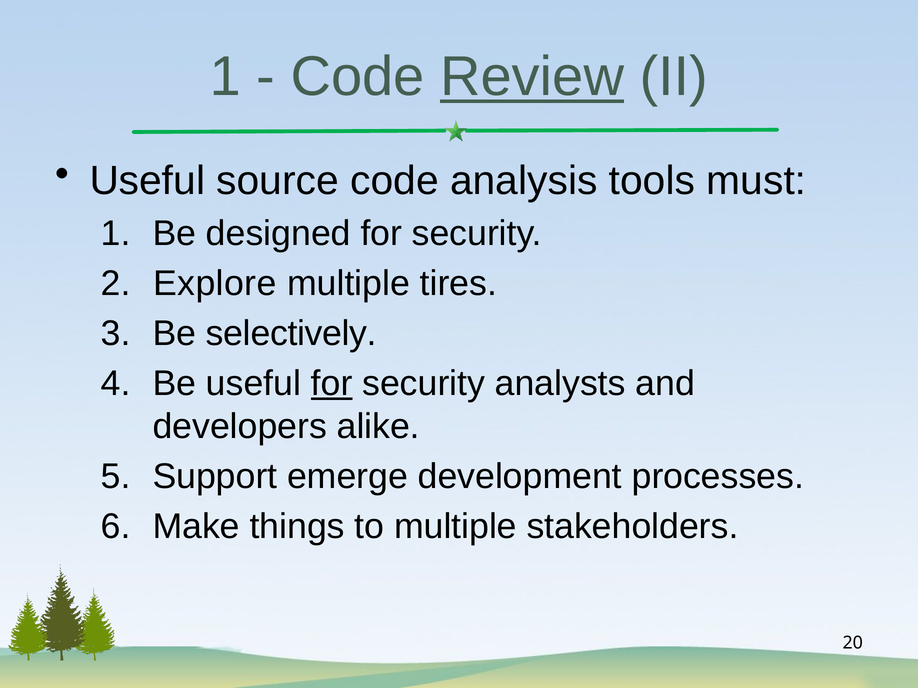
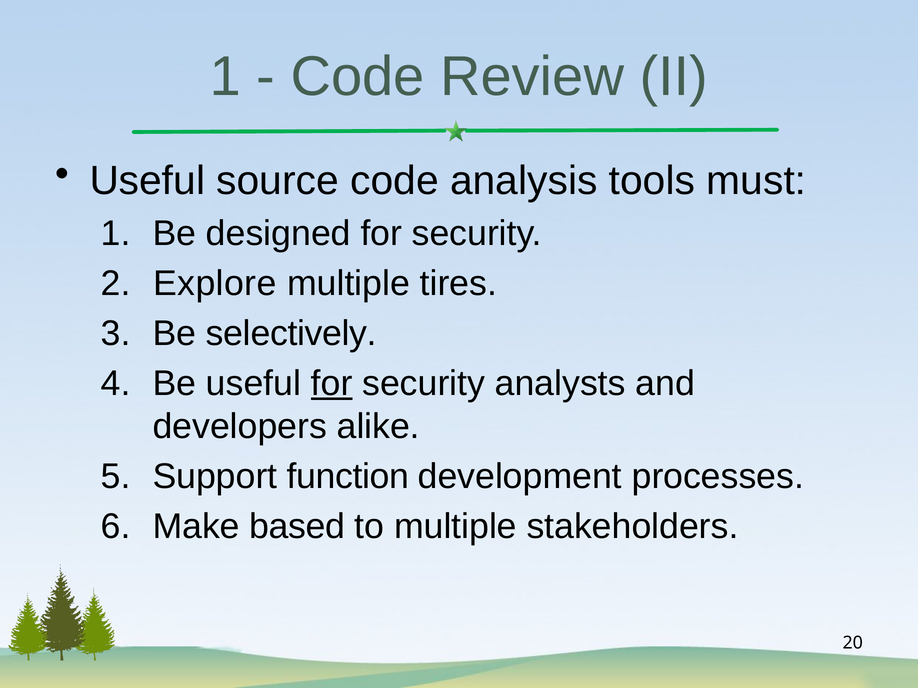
Review underline: present -> none (532, 77)
emerge: emerge -> function (348, 477)
things: things -> based (297, 527)
